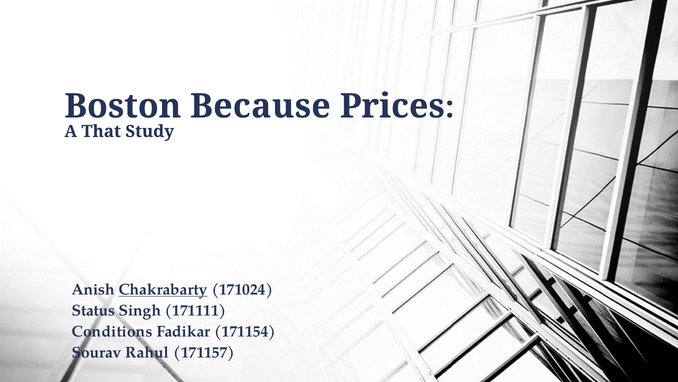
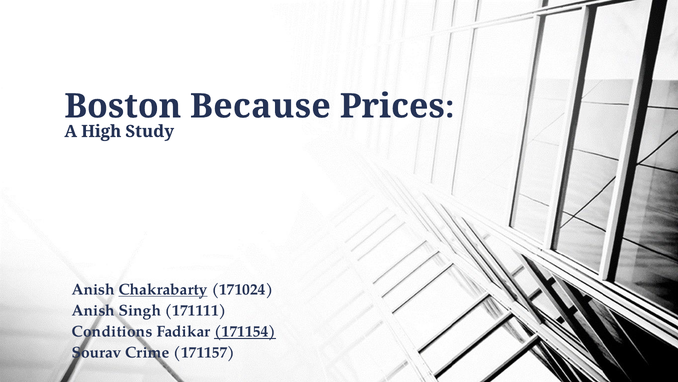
That: That -> High (101, 131)
Status: Status -> Anish (93, 310)
171154 underline: none -> present (245, 331)
Rahul: Rahul -> Crime (147, 352)
